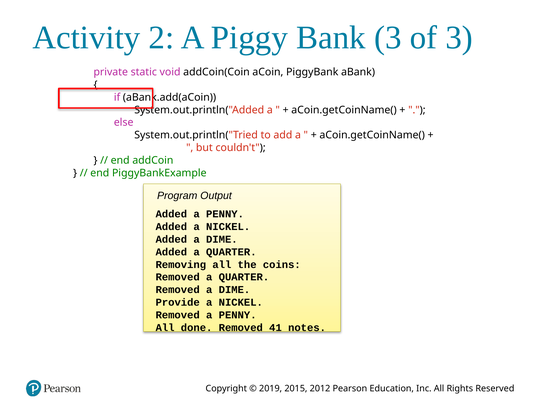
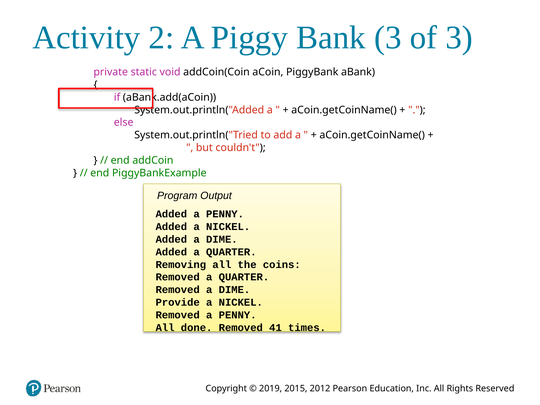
notes: notes -> times (307, 328)
